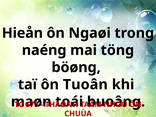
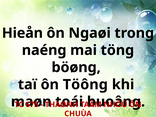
Tuoân: Tuoân -> Töông (85, 85)
